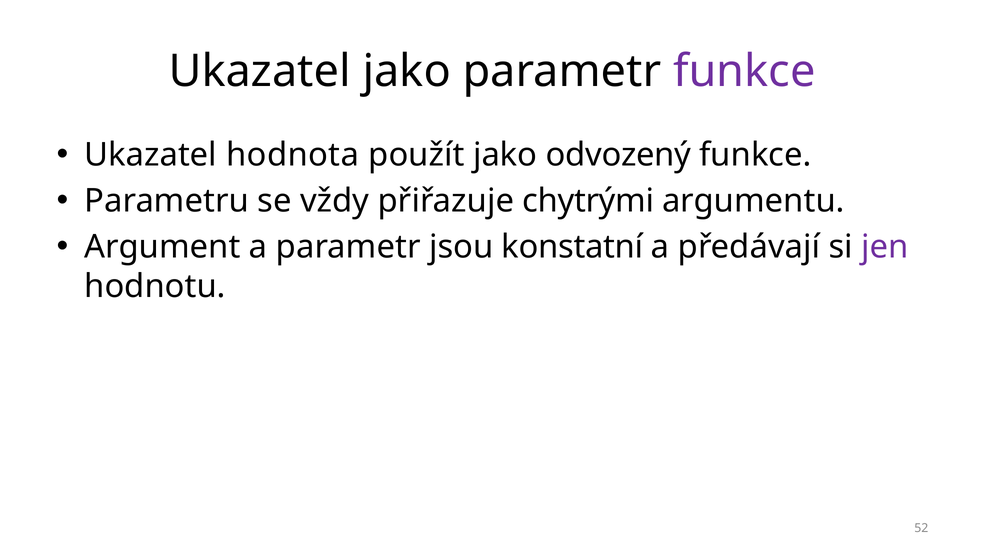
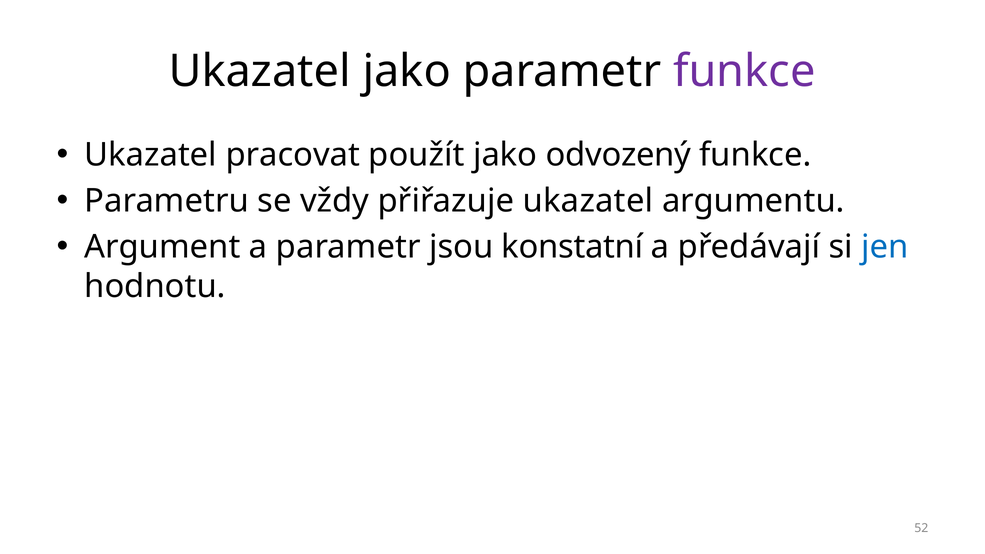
hodnota: hodnota -> pracovat (293, 155)
přiřazuje chytrými: chytrými -> ukazatel (588, 201)
jen colour: purple -> blue (885, 247)
